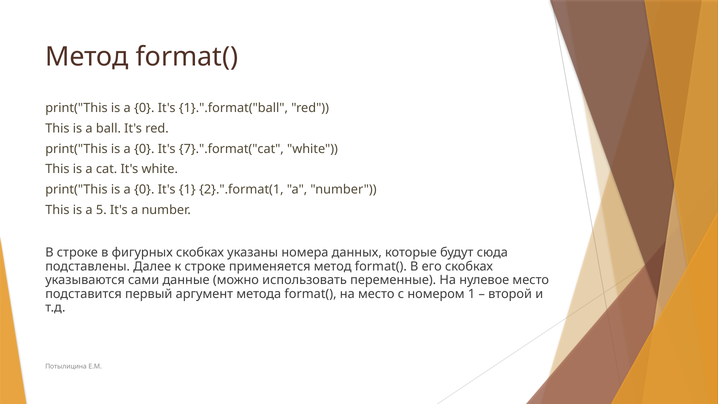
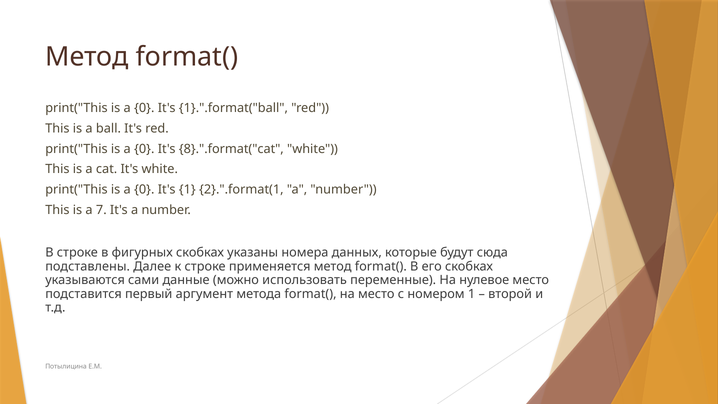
7}.".format("cat: 7}.".format("cat -> 8}.".format("cat (231, 149)
5: 5 -> 7 (101, 210)
